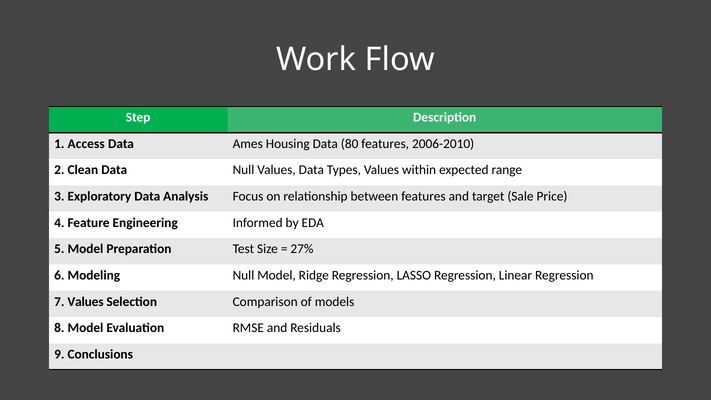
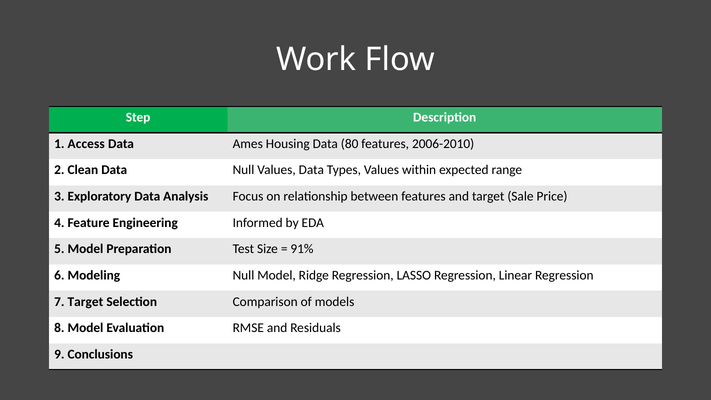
27%: 27% -> 91% (302, 249)
7 Values: Values -> Target (85, 302)
